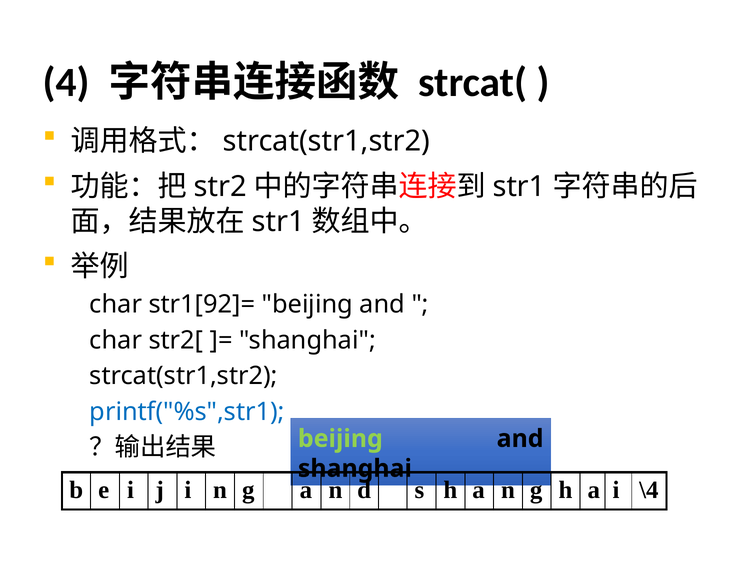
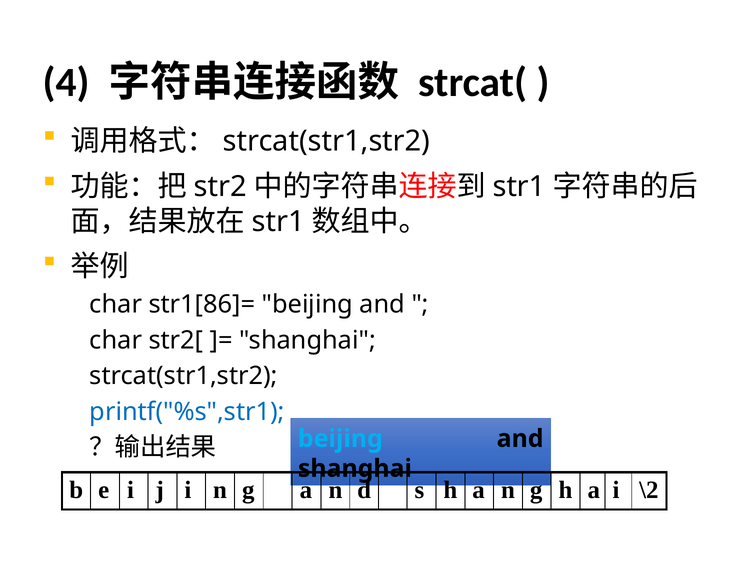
str1[92]=: str1[92]= -> str1[86]= (202, 304)
beijing colour: light green -> light blue (340, 438)
\4: \4 -> \2 (649, 489)
